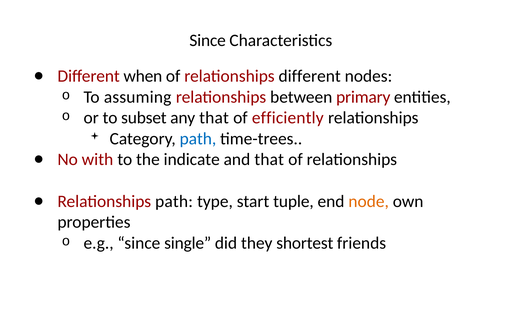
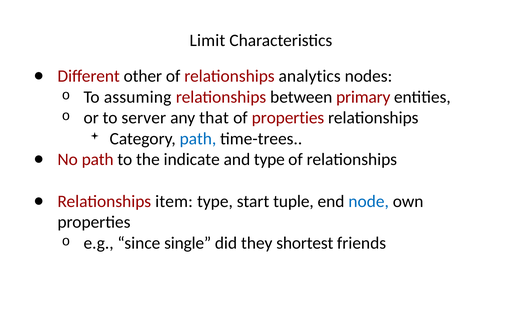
Since: Since -> Limit (207, 40)
when: when -> other (143, 76)
relationships different: different -> analytics (310, 76)
subset: subset -> server (144, 118)
of efficiently: efficiently -> properties (288, 118)
No with: with -> path (98, 160)
and that: that -> type (269, 160)
Relationships path: path -> item (174, 201)
node colour: orange -> blue (369, 201)
